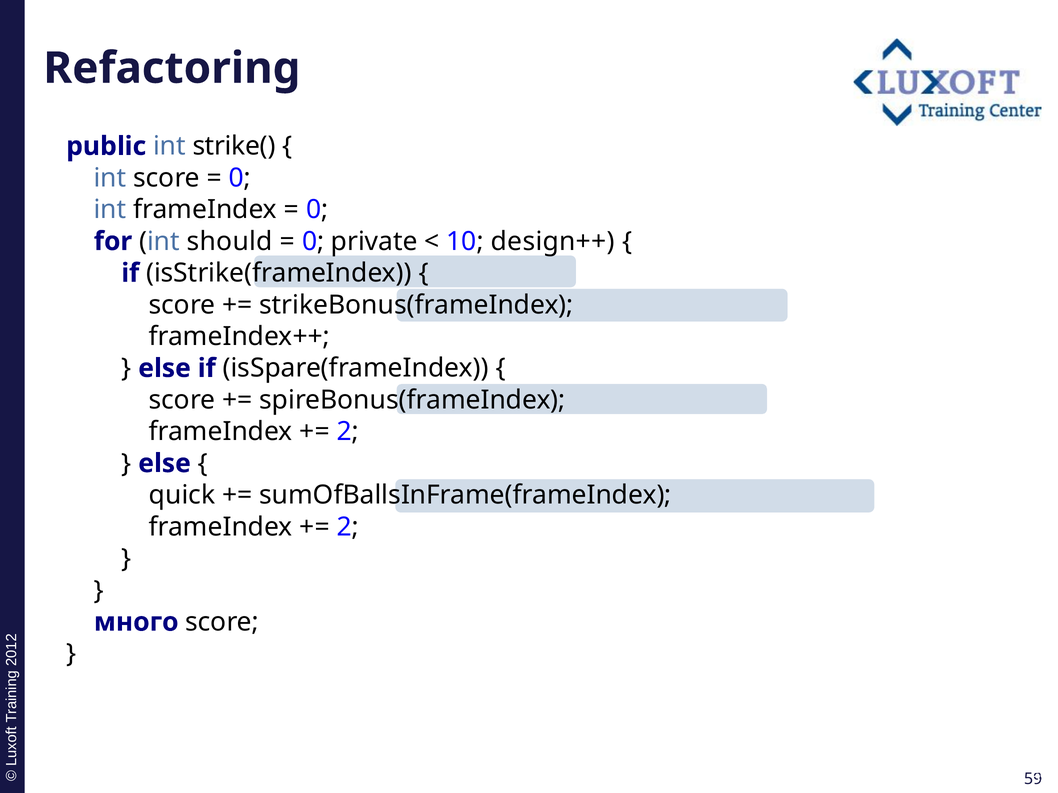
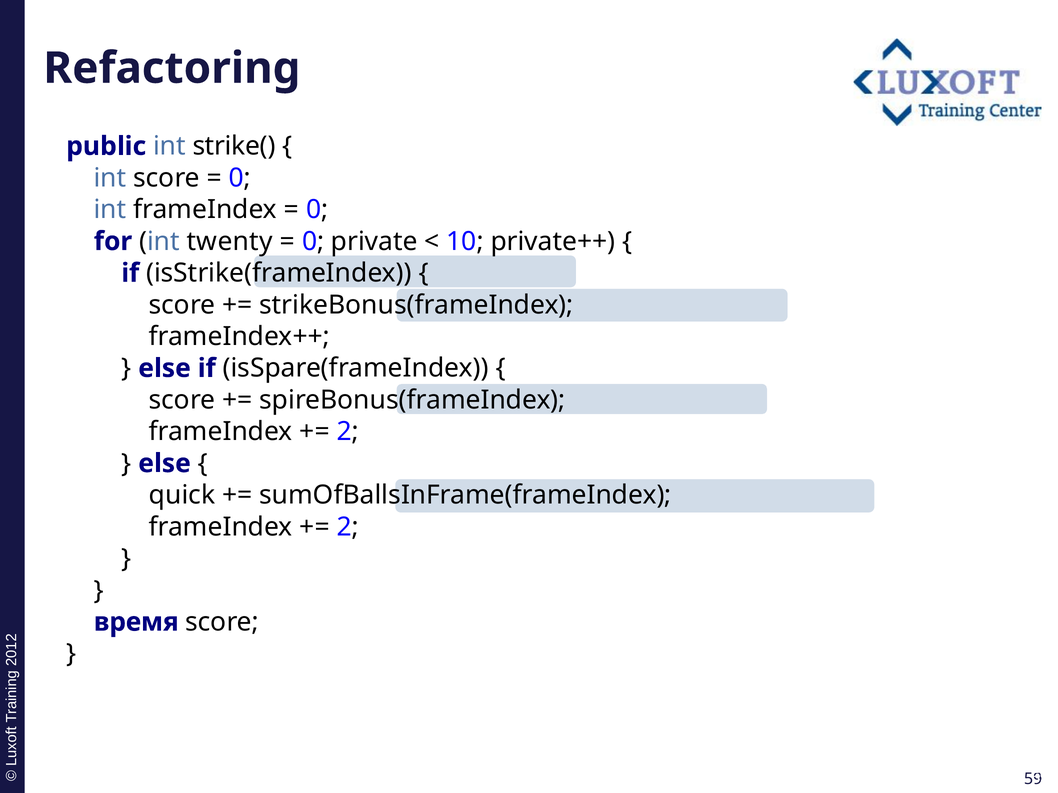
should: should -> twenty (230, 242)
design++: design++ -> private++ (553, 242)
много: много -> время (136, 622)
